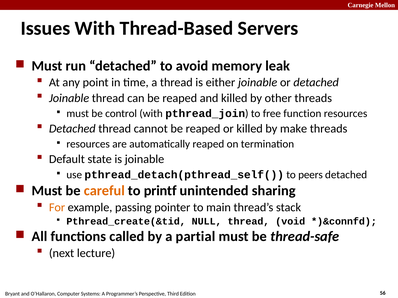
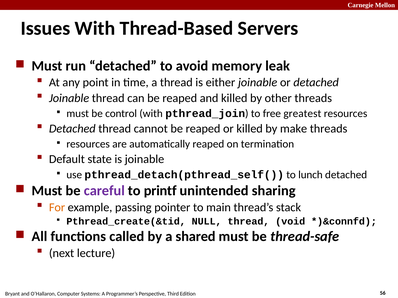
function: function -> greatest (302, 114)
peers: peers -> lunch (310, 175)
careful colour: orange -> purple (104, 191)
partial: partial -> shared (196, 237)
